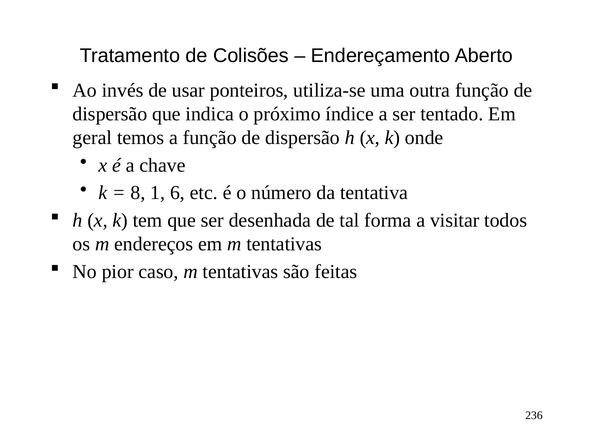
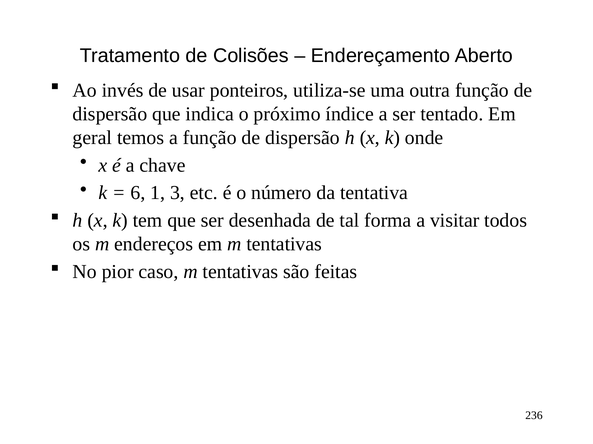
8: 8 -> 6 (138, 193)
6: 6 -> 3 (177, 193)
